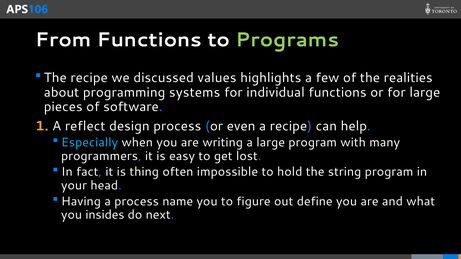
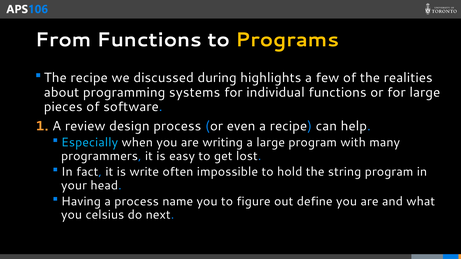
Programs colour: light green -> yellow (287, 40)
values: values -> during (217, 78)
reflect: reflect -> review (85, 126)
thing: thing -> write (144, 172)
insides: insides -> celsius (105, 215)
